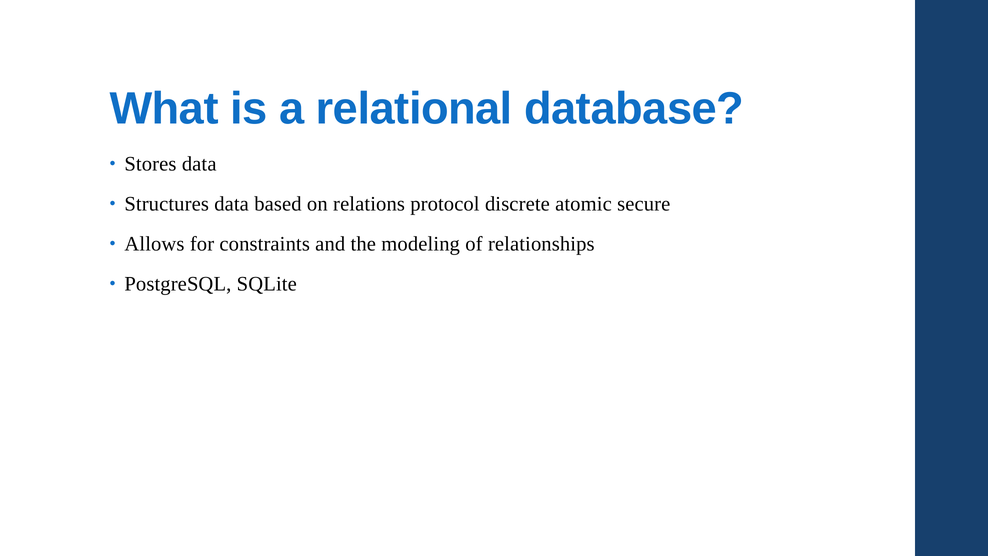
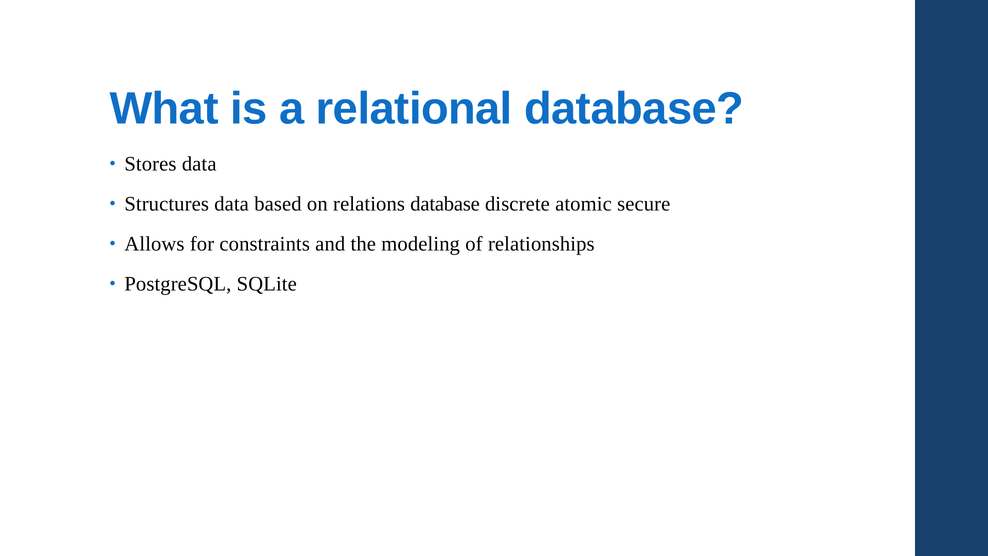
relations protocol: protocol -> database (445, 204)
